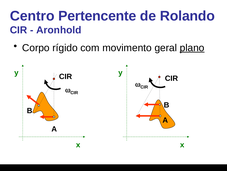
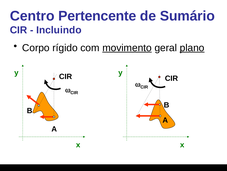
Rolando: Rolando -> Sumário (187, 16)
Aronhold: Aronhold -> Incluindo (59, 30)
movimento underline: none -> present (127, 48)
